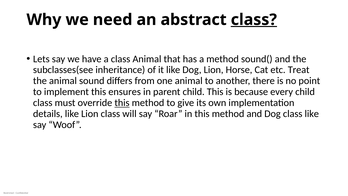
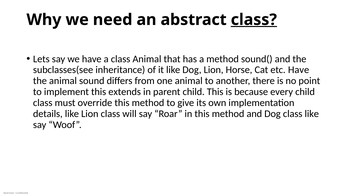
etc Treat: Treat -> Have (299, 70)
ensures: ensures -> extends (125, 92)
this underline: present -> none (122, 103)
